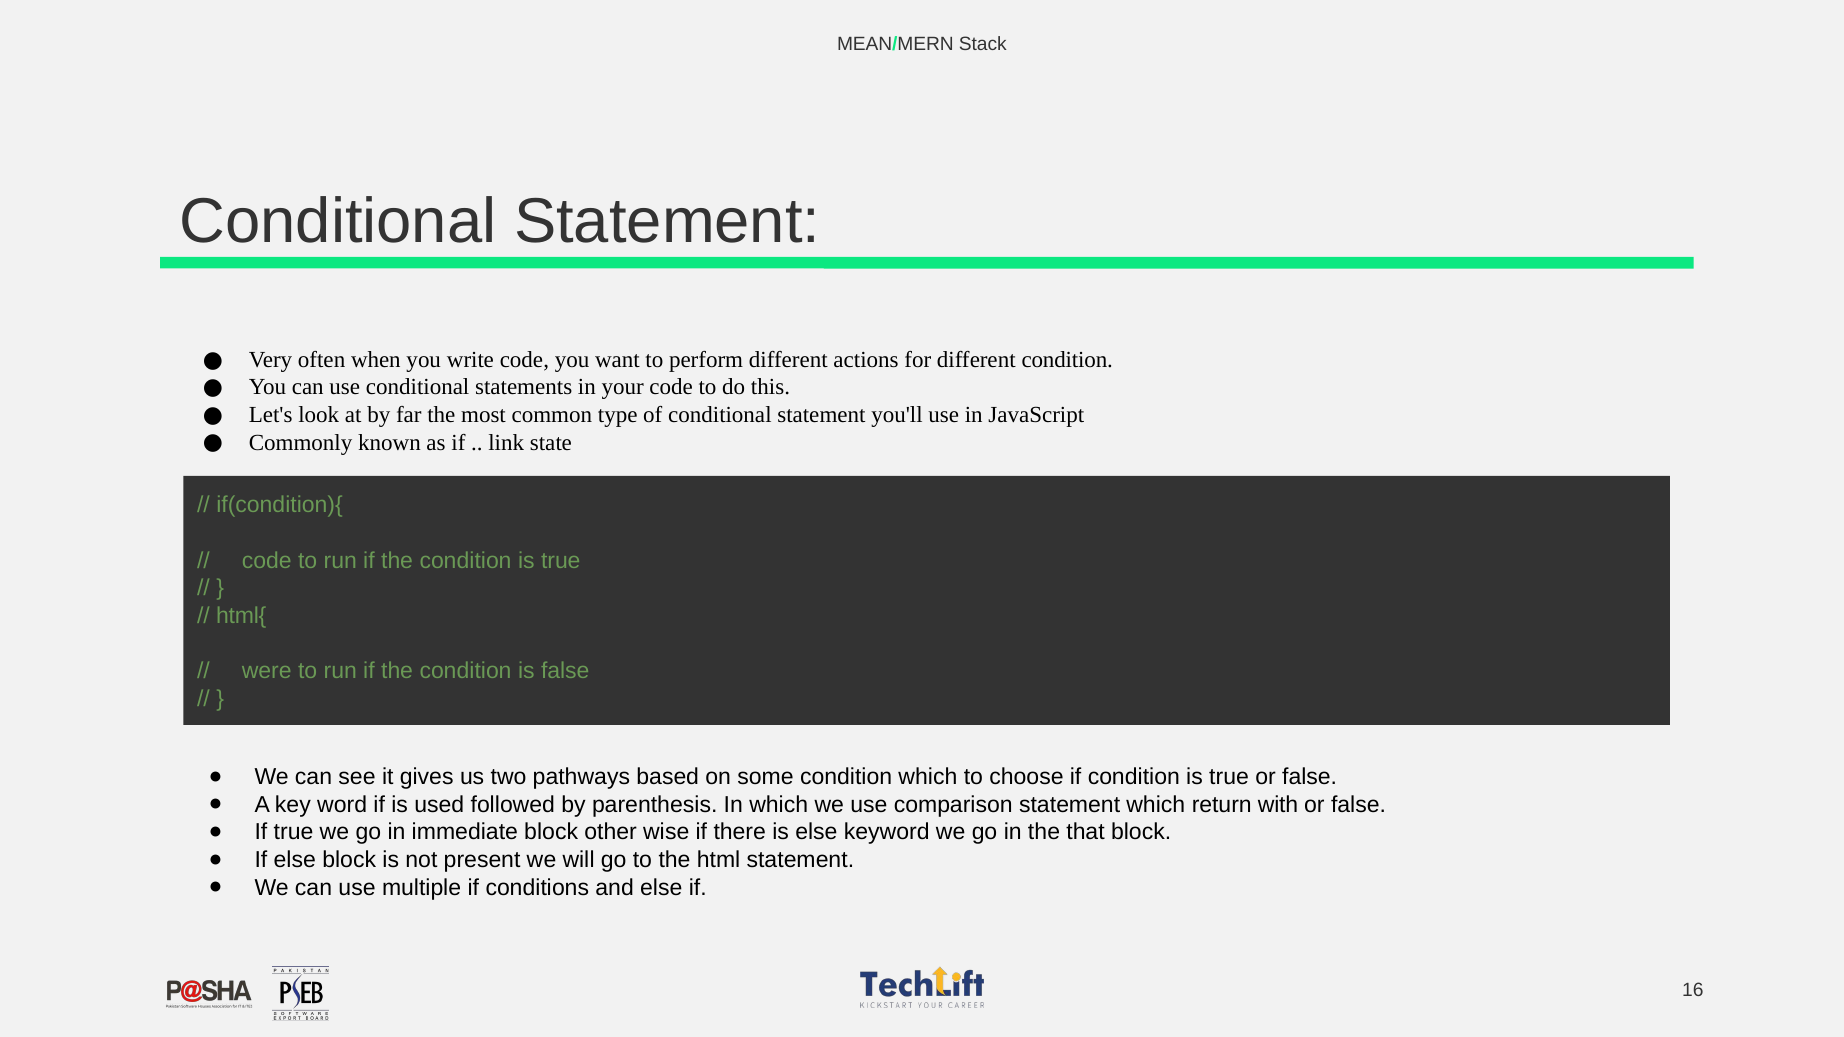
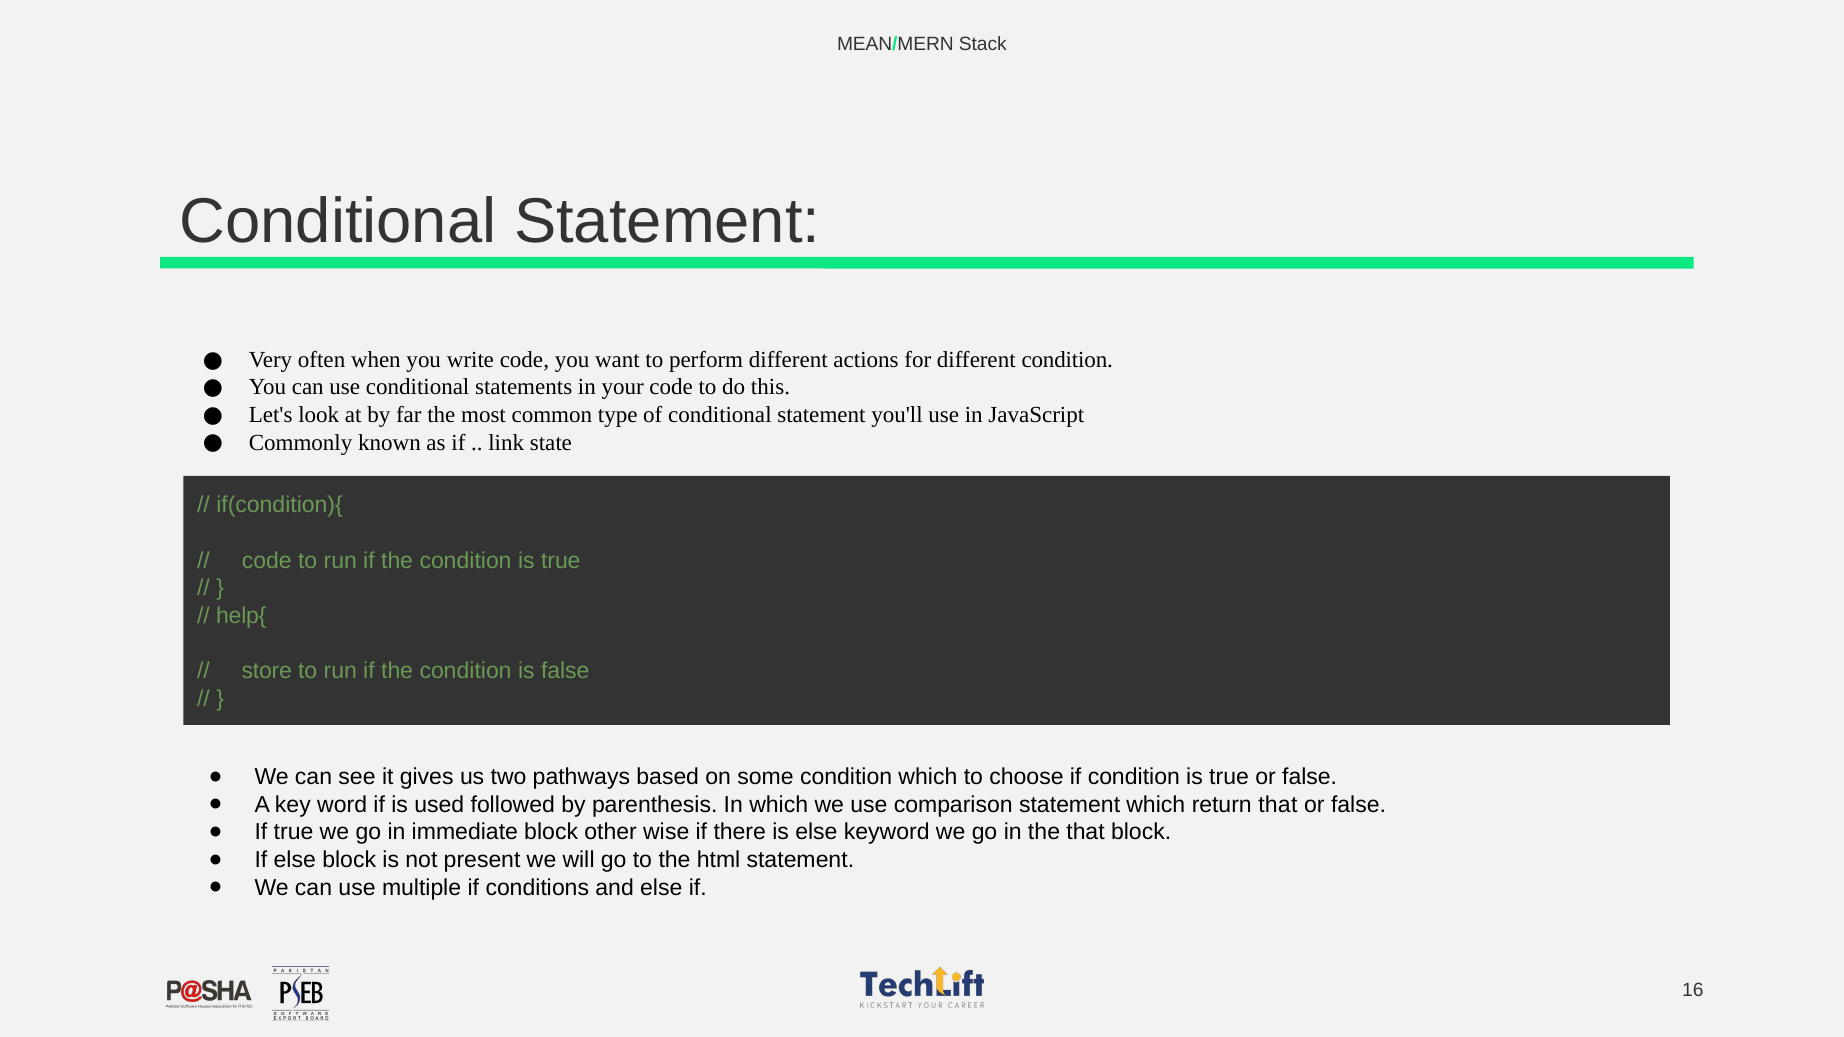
html{: html{ -> help{ (241, 616)
were: were -> store (267, 671)
return with: with -> that (1278, 805)
